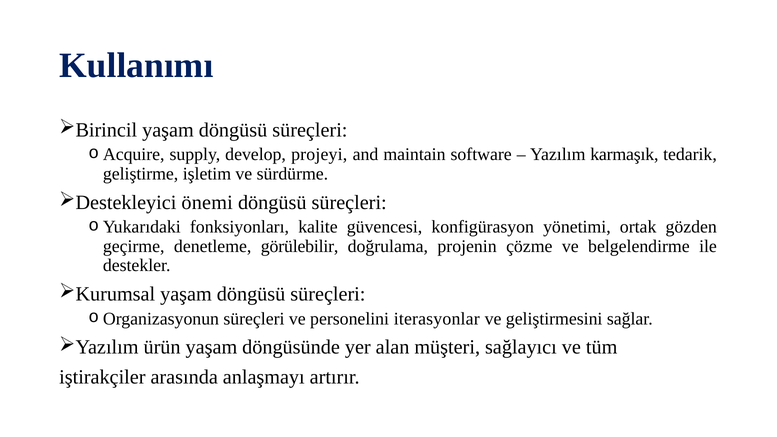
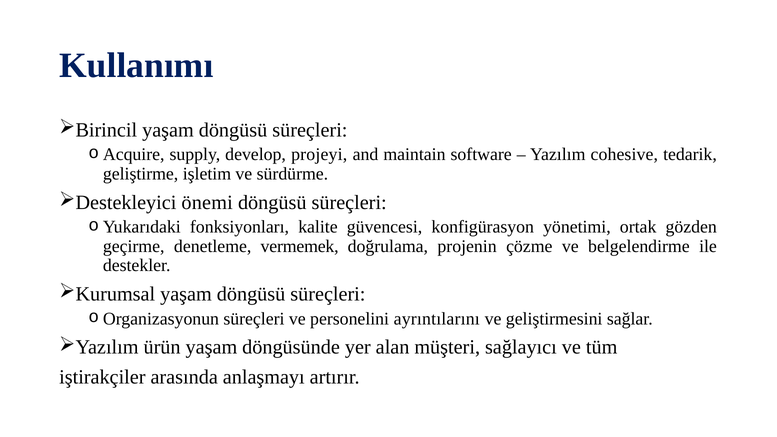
karmaşık: karmaşık -> cohesive (624, 155)
görülebilir: görülebilir -> vermemek (300, 246)
iterasyonlar: iterasyonlar -> ayrıntılarını (437, 319)
